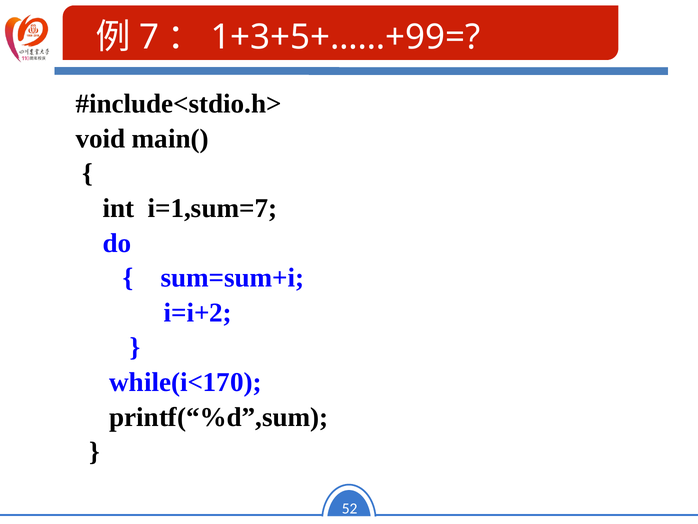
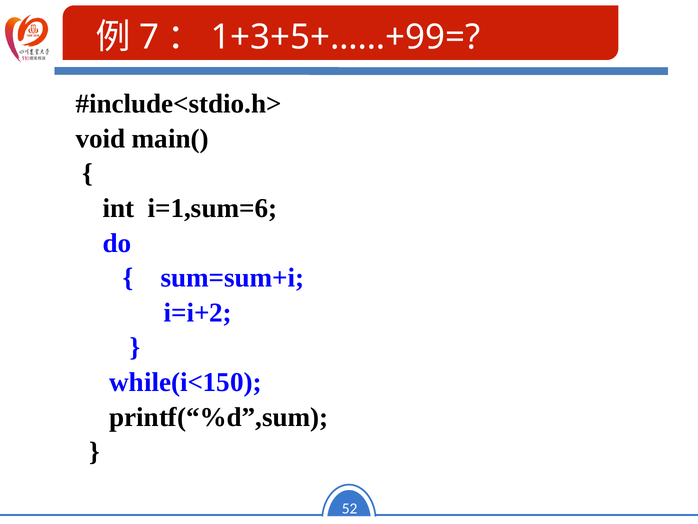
i=1,sum=7: i=1,sum=7 -> i=1,sum=6 (212, 208)
while(i<170: while(i<170 -> while(i<150 (186, 382)
